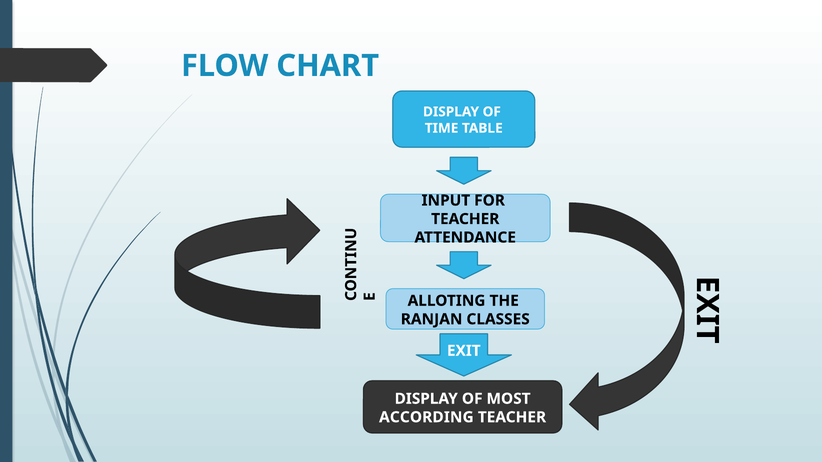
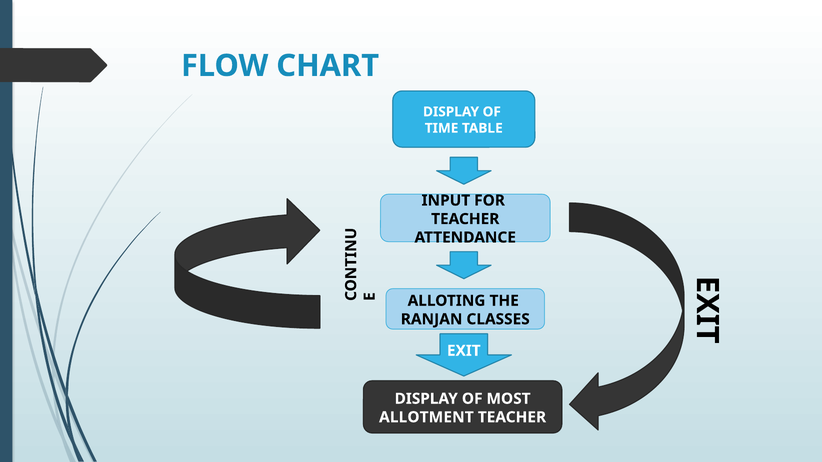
ACCORDING: ACCORDING -> ALLOTMENT (426, 418)
